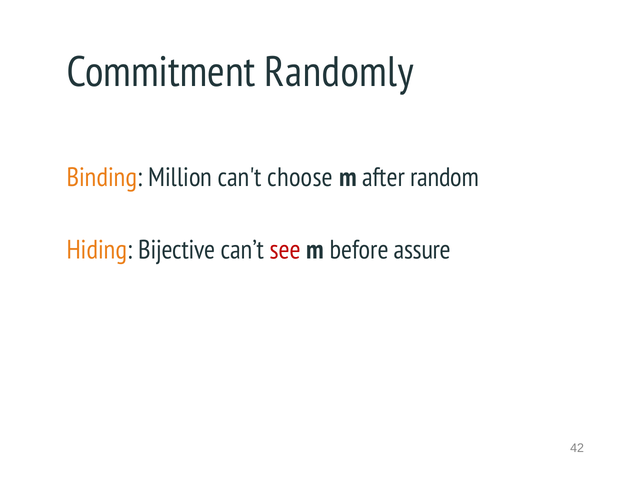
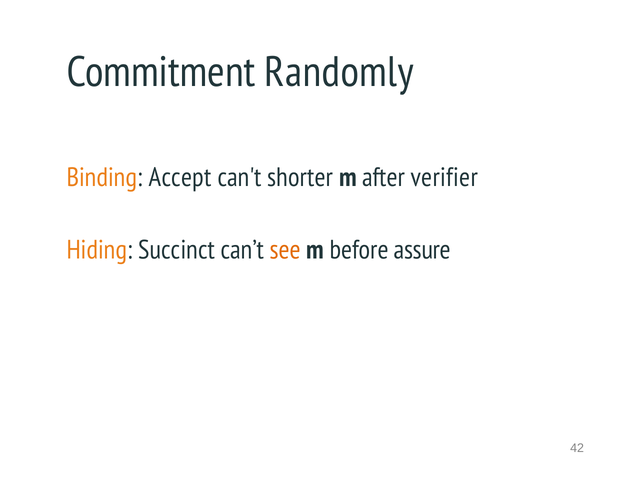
Million: Million -> Accept (180, 177)
choose: choose -> shorter (300, 177)
random: random -> verifier (444, 177)
Bijective: Bijective -> Succinct (177, 250)
see colour: red -> orange (285, 250)
